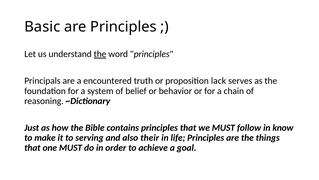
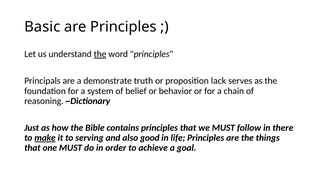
encountered: encountered -> demonstrate (108, 81)
know: know -> there (283, 127)
make underline: none -> present (45, 137)
their: their -> good (150, 137)
